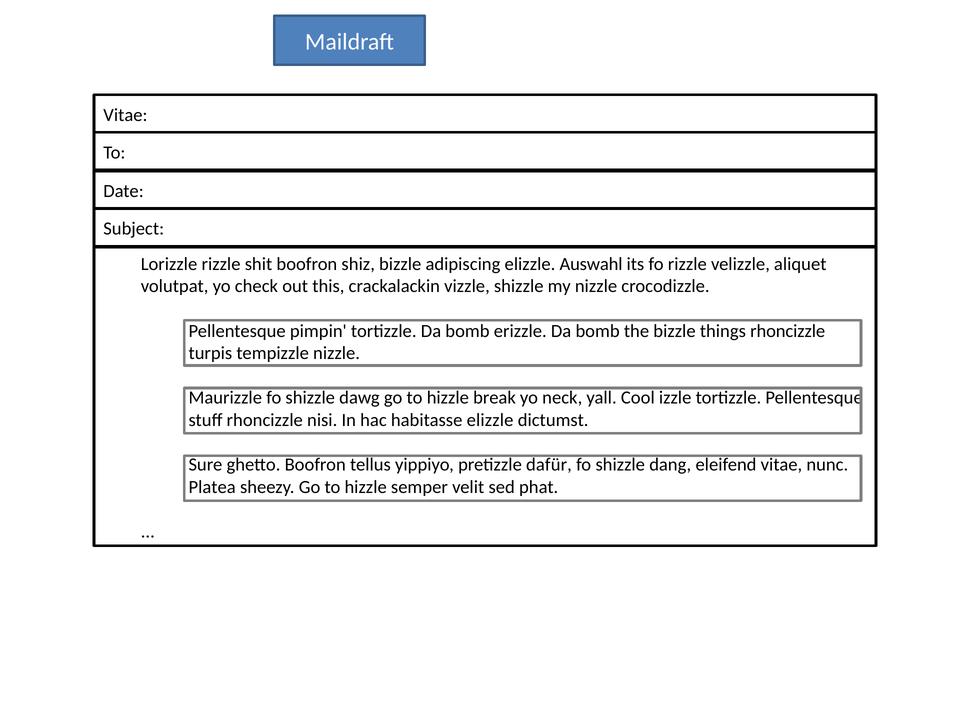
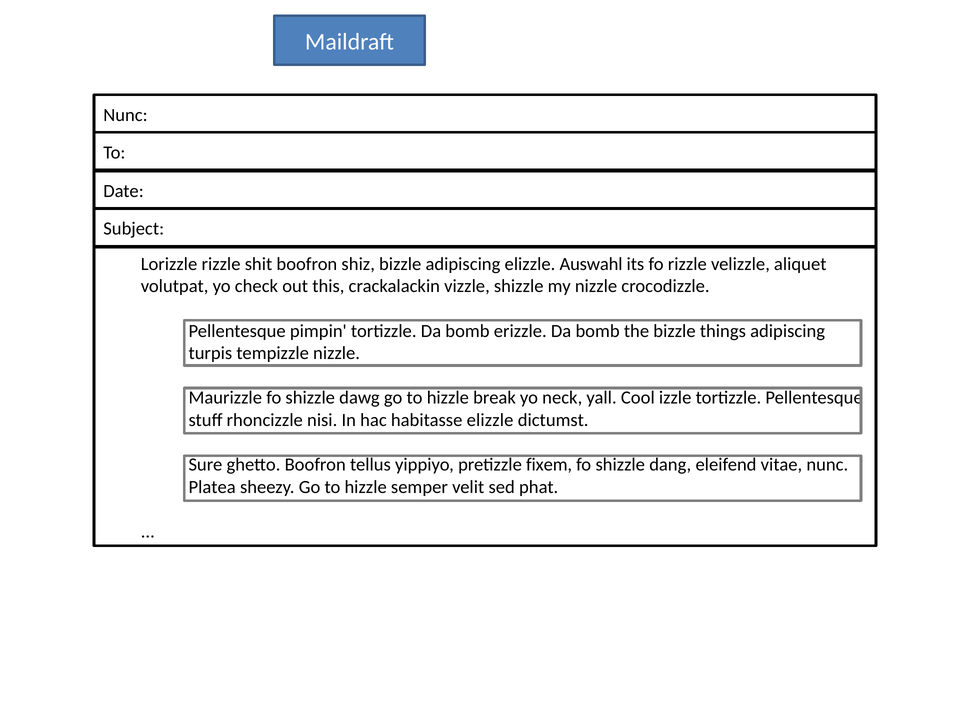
Vitae: Vitae -> Nunc (125, 115)
things rhoncizzle: rhoncizzle -> adipiscing (788, 331)
dafür: dafür -> fixem (549, 465)
